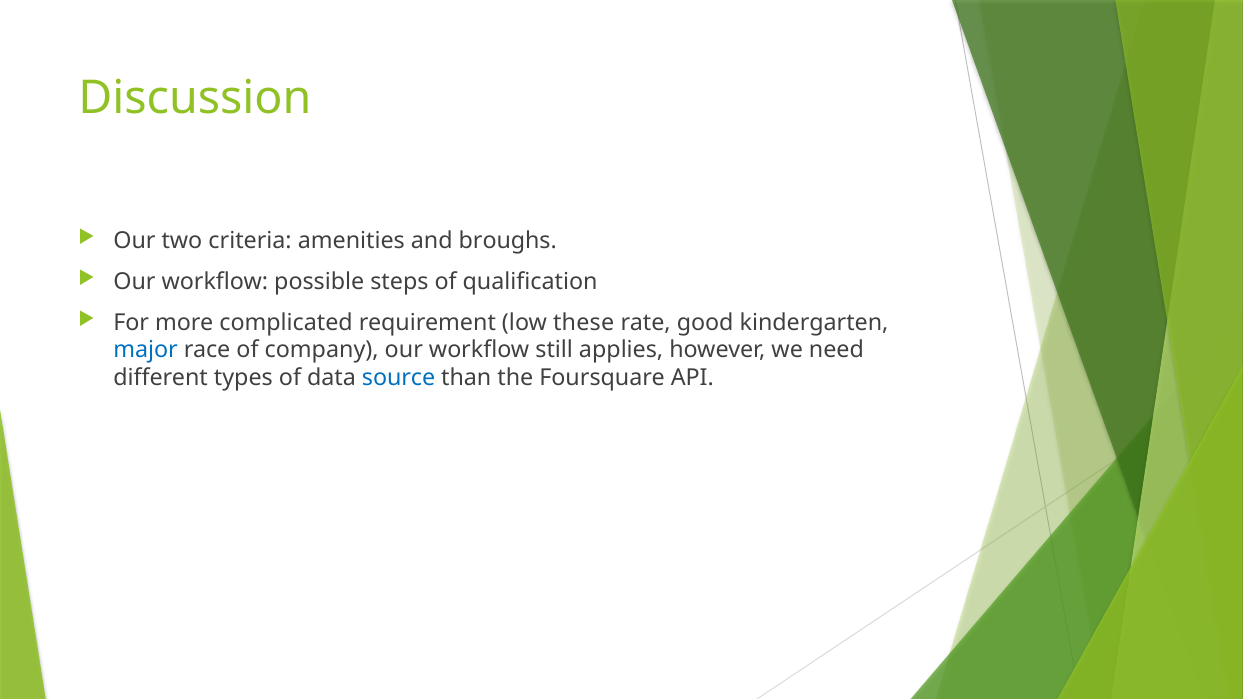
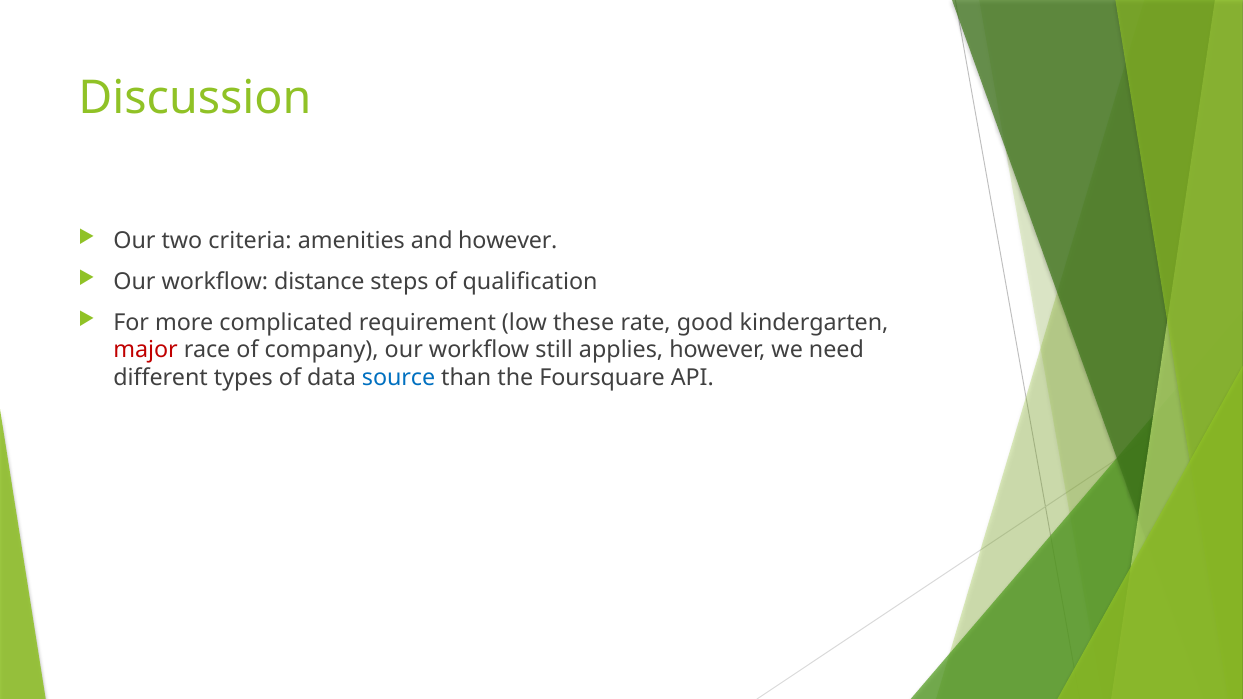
and broughs: broughs -> however (508, 241)
possible: possible -> distance (319, 281)
major colour: blue -> red (146, 350)
